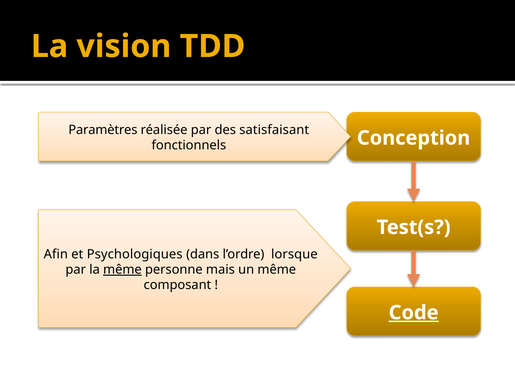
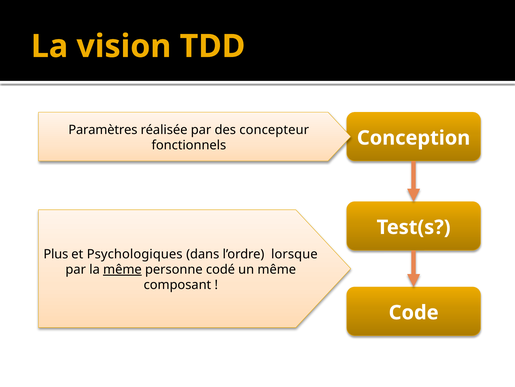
satisfaisant: satisfaisant -> concepteur (274, 130)
Afin: Afin -> Plus (56, 254)
mais: mais -> codé (220, 269)
Code underline: present -> none (414, 312)
